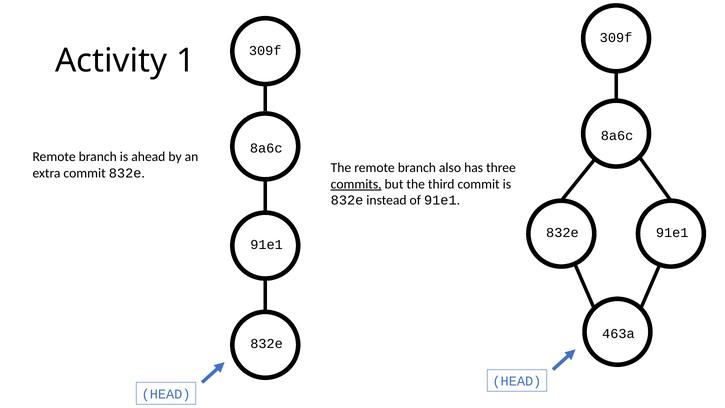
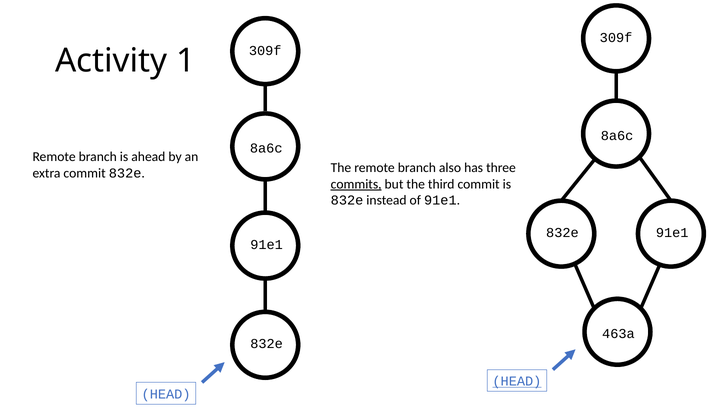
HEAD underline: none -> present (517, 381)
